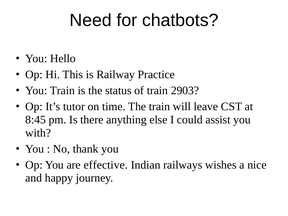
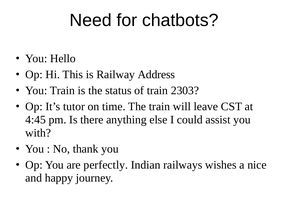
Practice: Practice -> Address (156, 75)
2903: 2903 -> 2303 (185, 91)
8:45: 8:45 -> 4:45 (36, 120)
effective: effective -> perfectly (106, 165)
